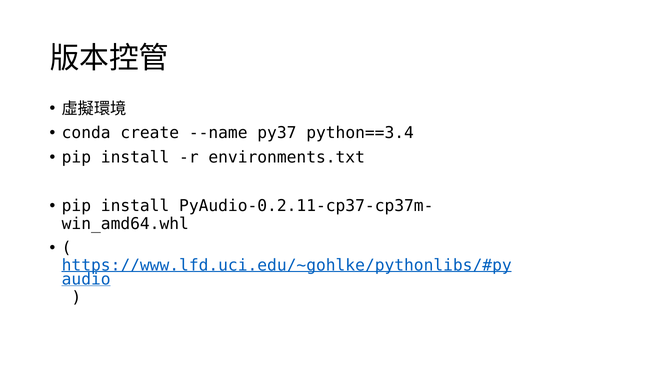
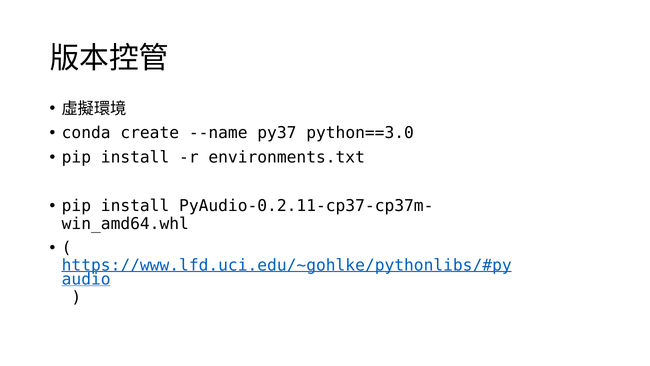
python==3.4: python==3.4 -> python==3.0 (360, 133)
